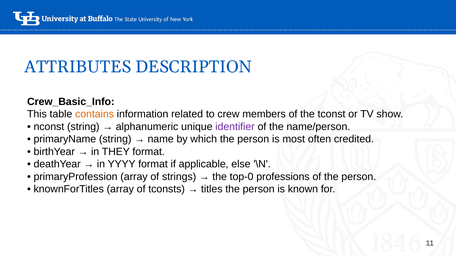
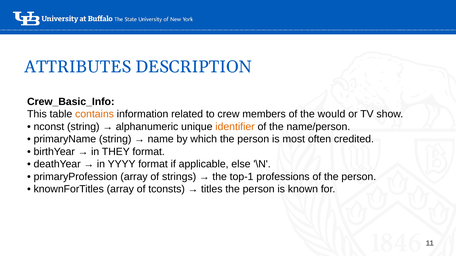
tconst: tconst -> would (331, 114)
identifier colour: purple -> orange (235, 127)
top-0: top-0 -> top-1 (242, 177)
